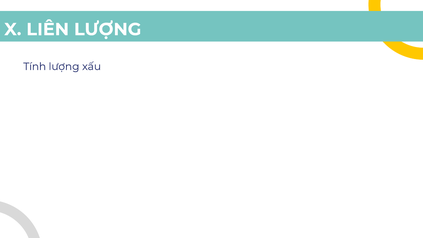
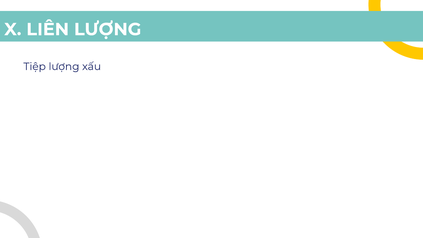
Tính: Tính -> Tiệp (35, 67)
